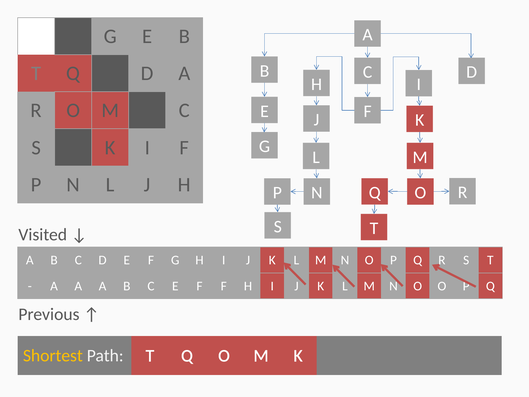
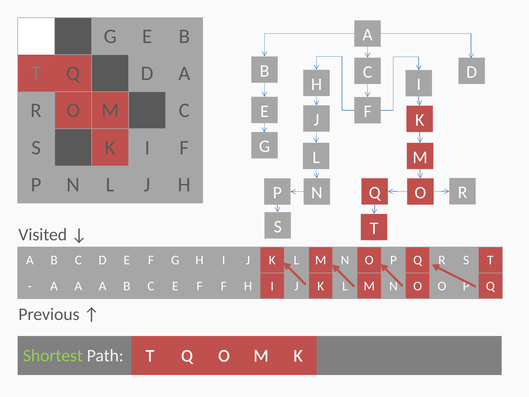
Shortest colour: yellow -> light green (53, 355)
